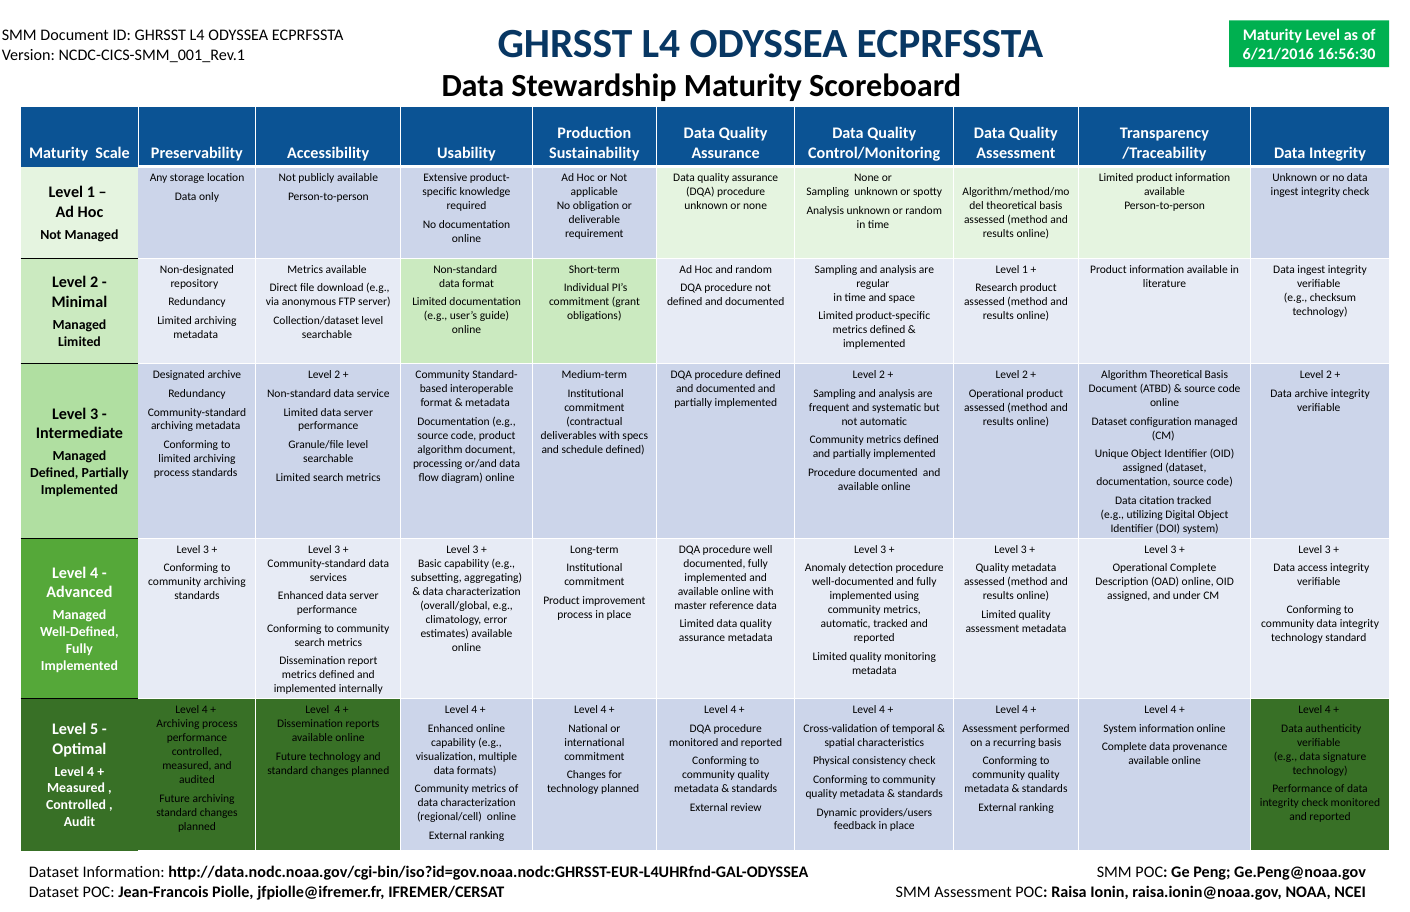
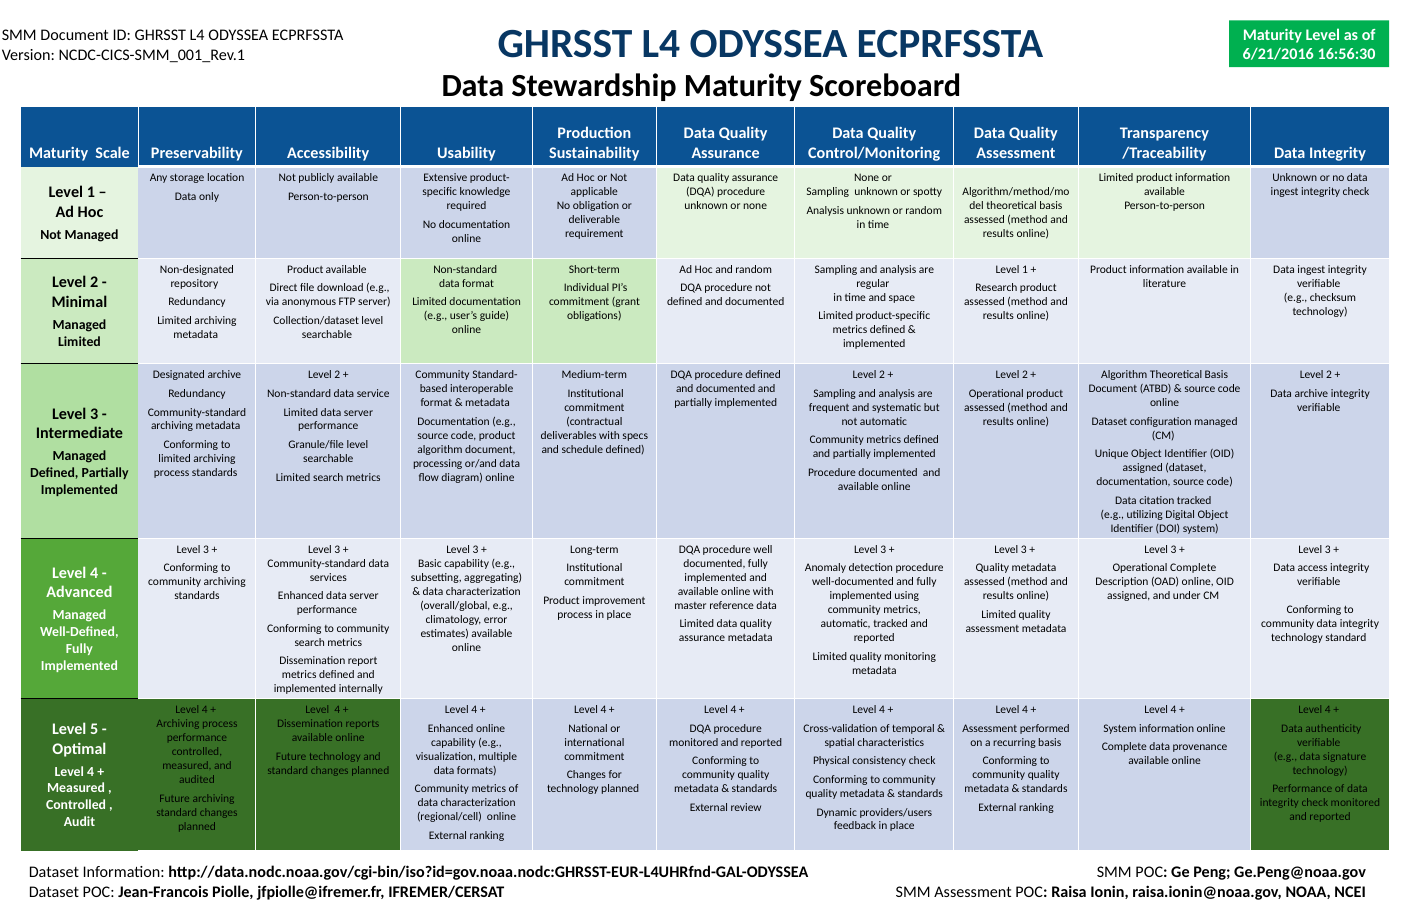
Metrics: Metrics -> Product (305, 270)
